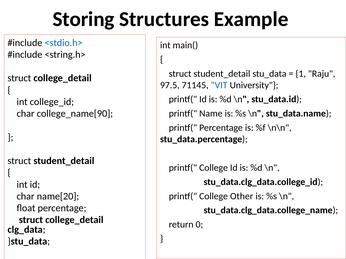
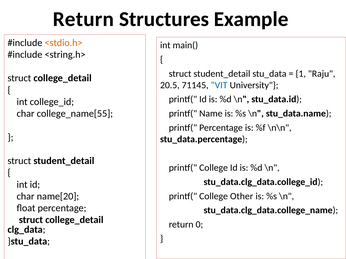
Storing: Storing -> Return (83, 19)
<stdio.h> colour: blue -> orange (64, 43)
97.5: 97.5 -> 20.5 (170, 85)
college_name[90: college_name[90 -> college_name[55 (75, 114)
